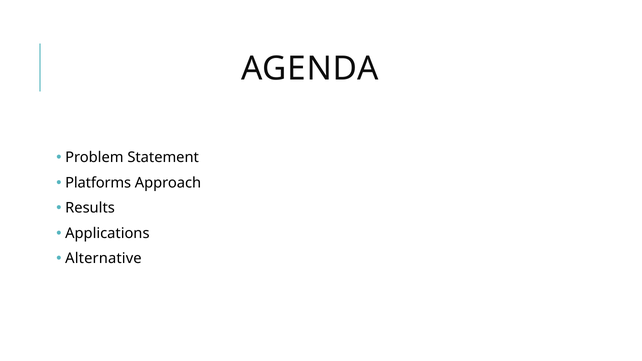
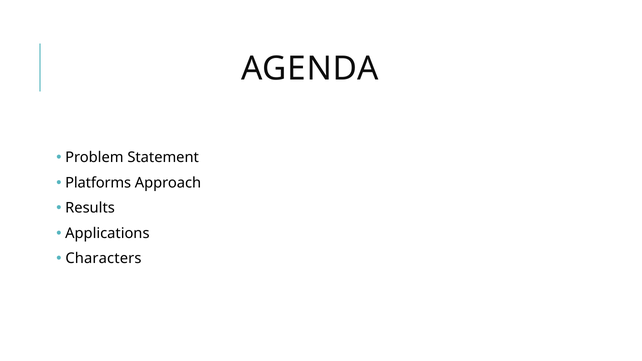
Alternative: Alternative -> Characters (103, 259)
